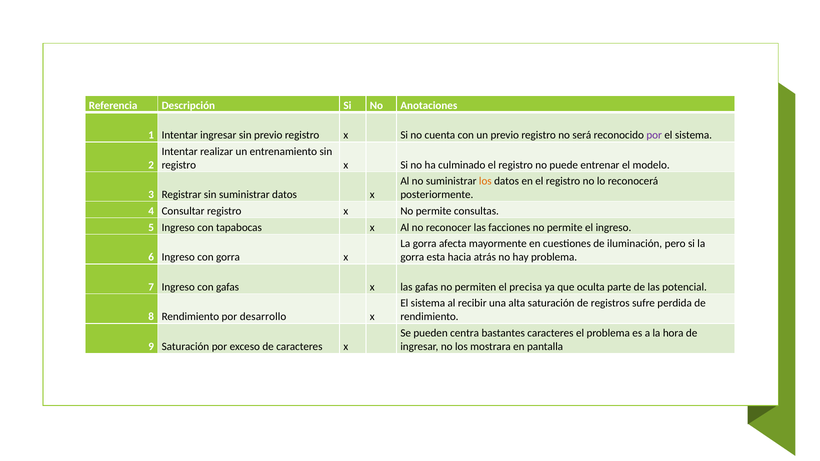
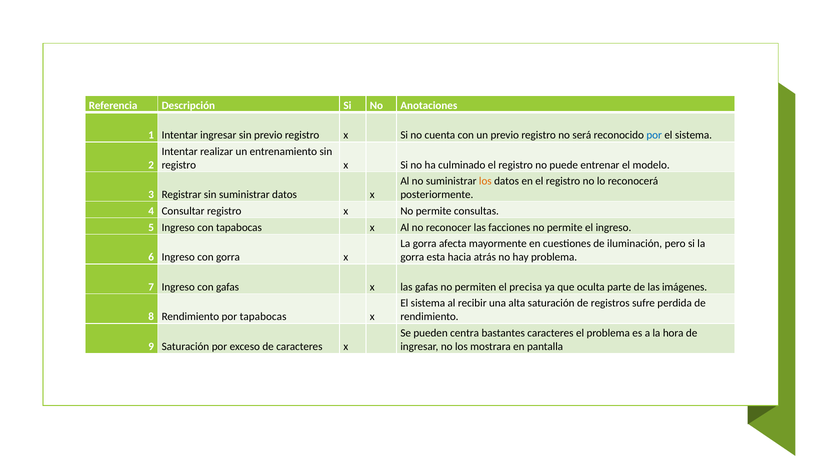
por colour: purple -> blue (654, 135)
potencial: potencial -> imágenes (685, 287)
por desarrollo: desarrollo -> tapabocas (263, 317)
